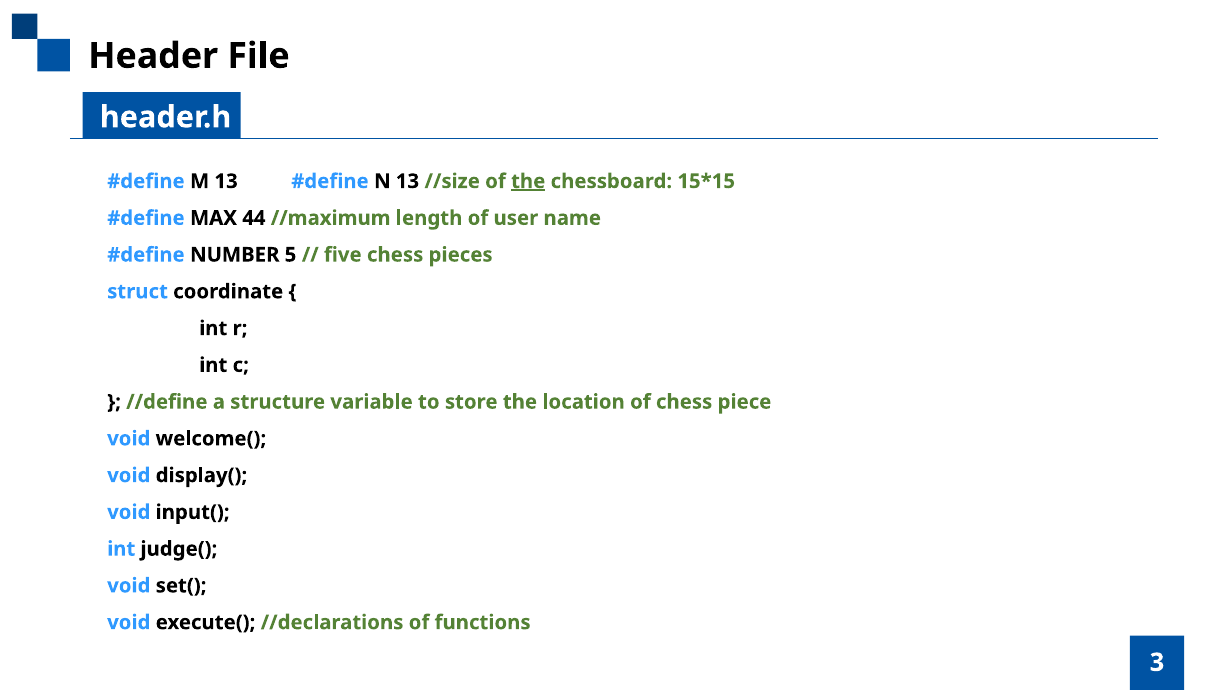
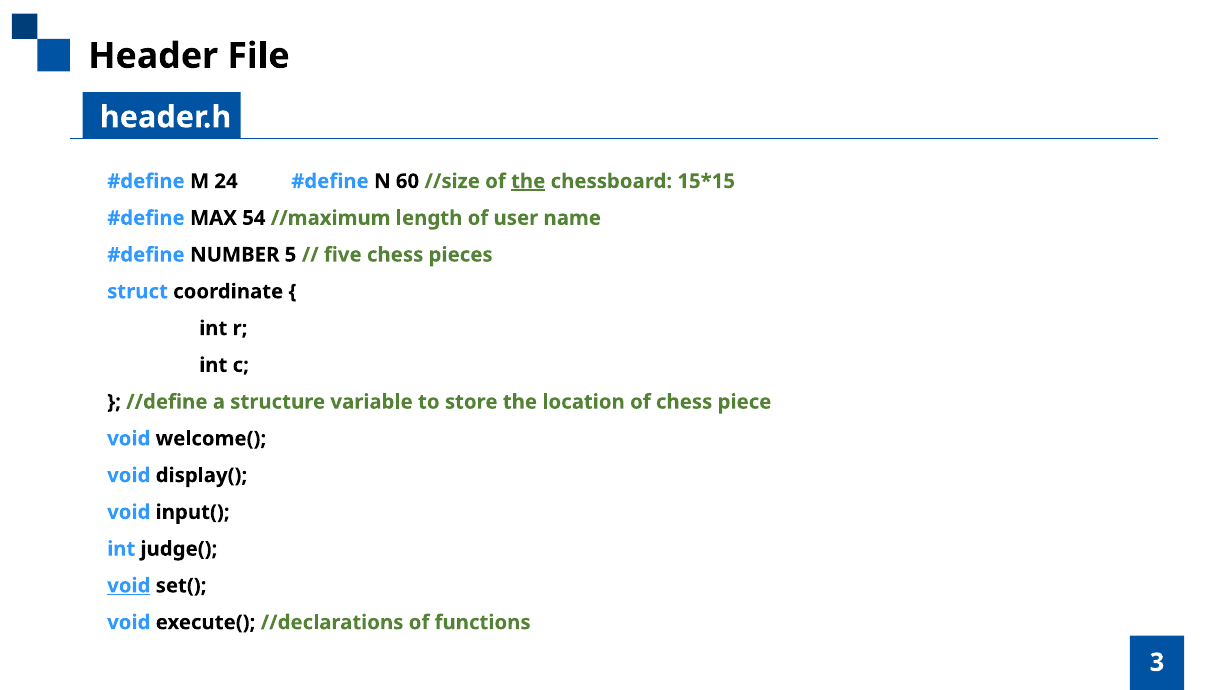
M 13: 13 -> 24 (226, 181)
N 13: 13 -> 60 (407, 181)
44: 44 -> 54 (254, 218)
void underline: none -> present (129, 586)
